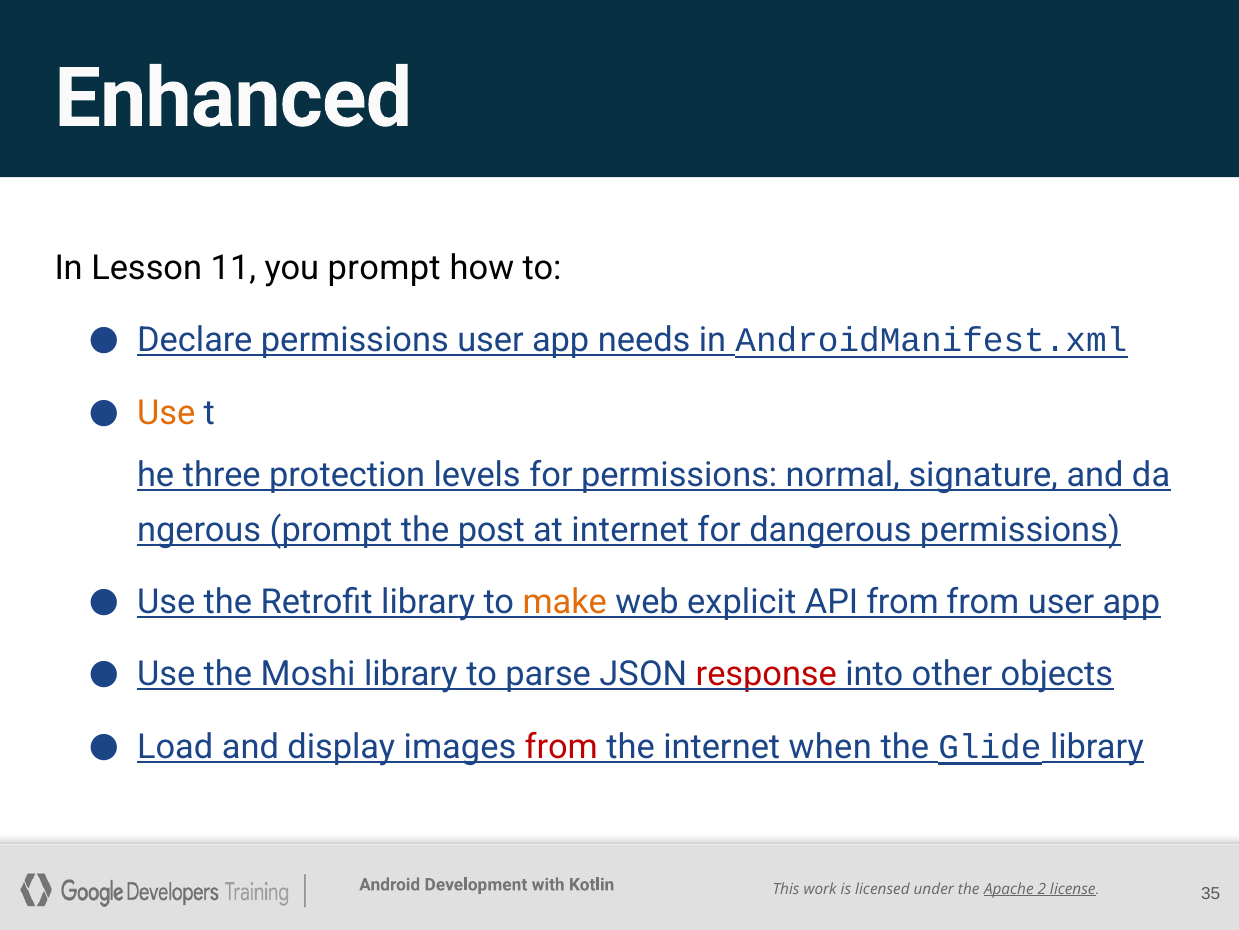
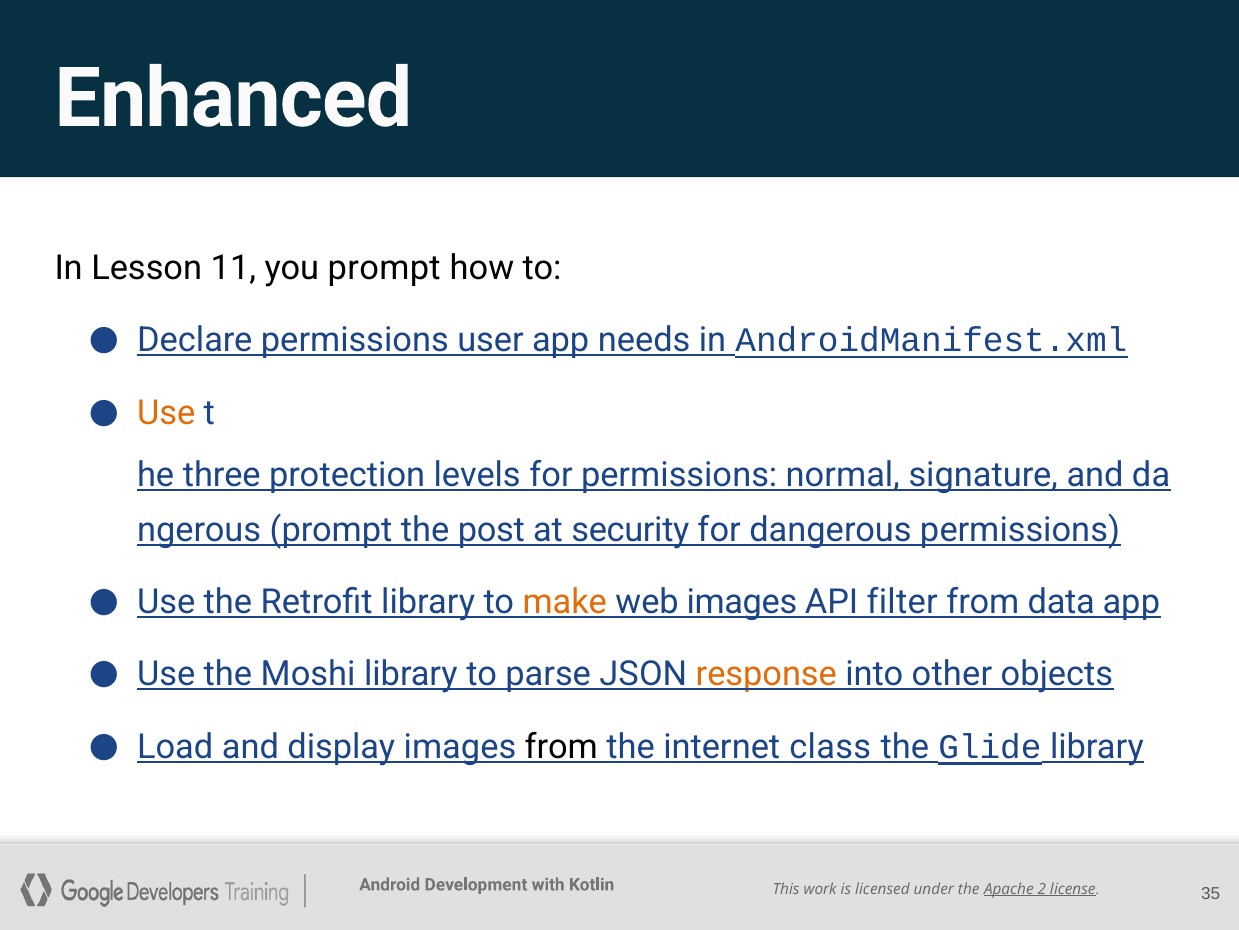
at internet: internet -> security (630, 529)
web explicit: explicit -> images (742, 602)
API from: from -> filter (902, 602)
from user: user -> data (1061, 602)
response colour: red -> orange (766, 674)
from colour: red -> black (561, 746)
when: when -> class (830, 746)
